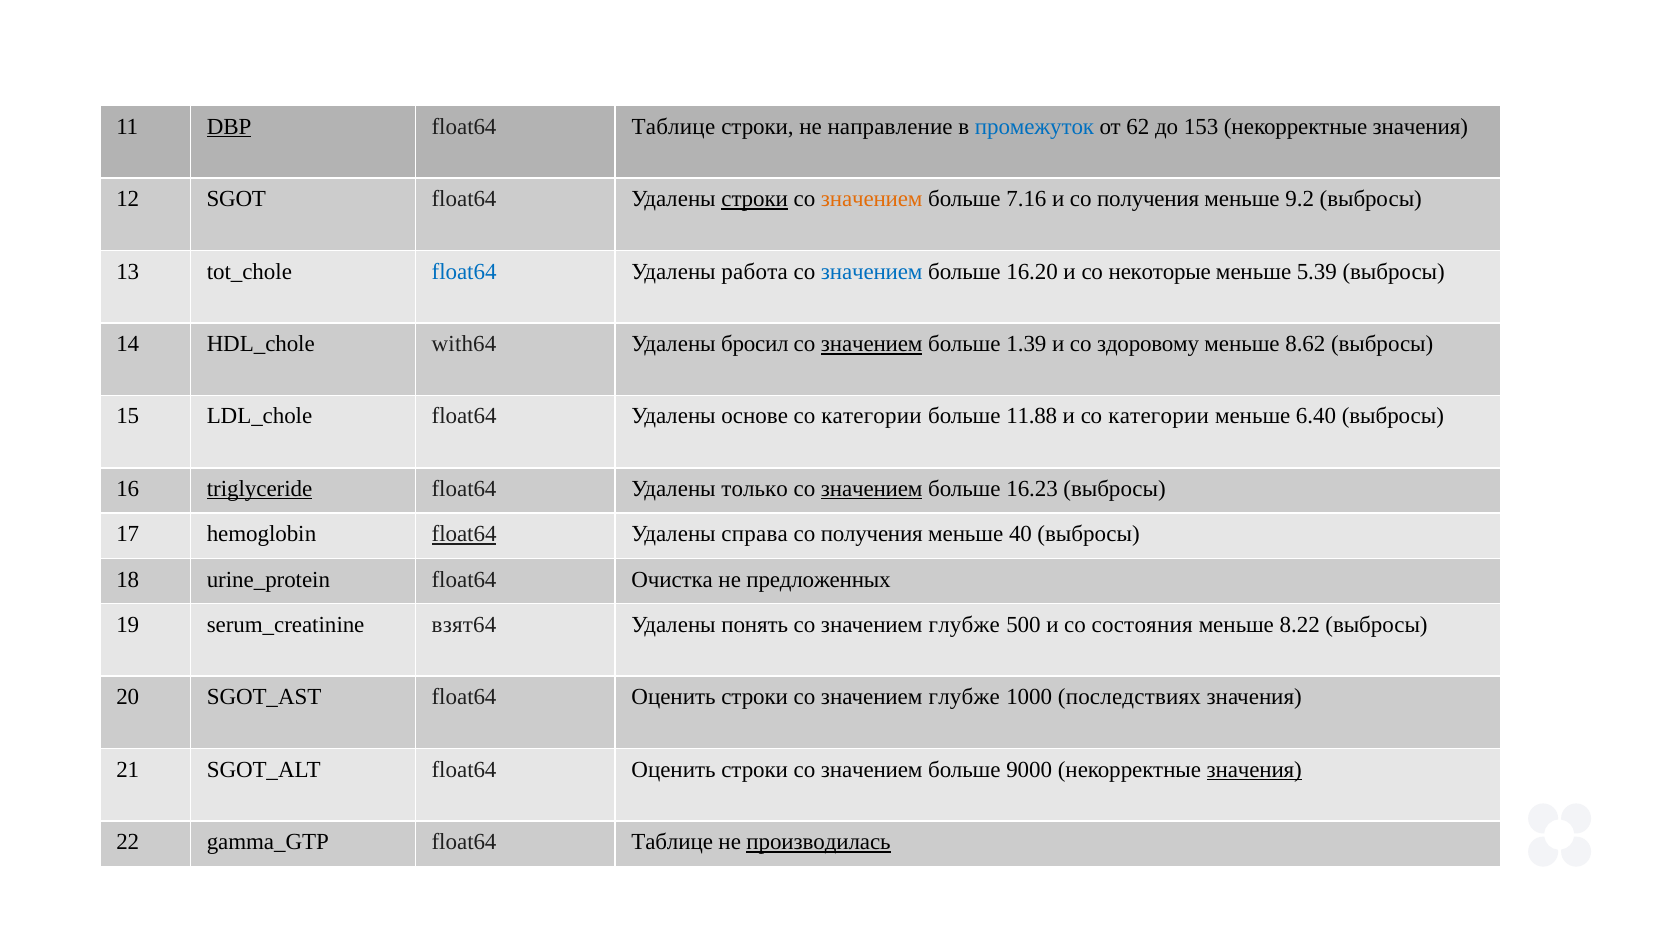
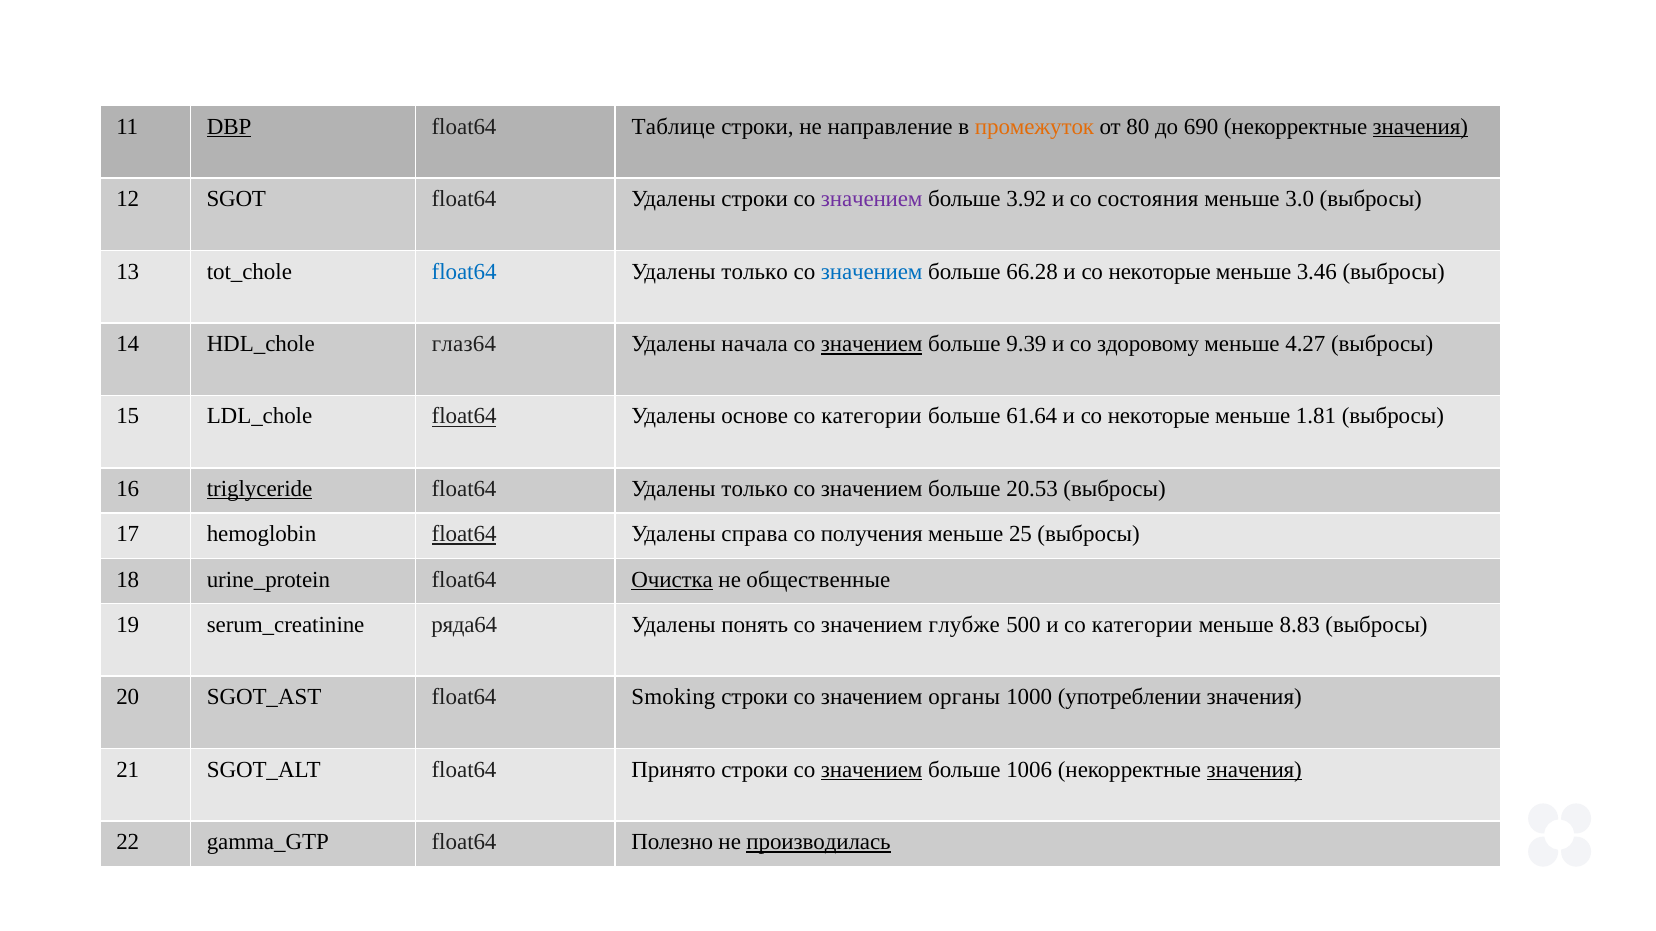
промежуток colour: blue -> orange (1035, 127)
62: 62 -> 80 (1138, 127)
153: 153 -> 690 (1201, 127)
значения underline: none -> present (1420, 127)
строки underline: present -> none (755, 199)
значением colour: orange -> purple (872, 199)
7.16: 7.16 -> 3.92 (1026, 199)
и со получения: получения -> состояния (1148, 199)
9.2: 9.2 -> 3.0 (1300, 199)
работа: работа -> только (755, 272)
16.20: 16.20 -> 66.28 (1032, 272)
5.39: 5.39 -> 3.46 (1317, 272)
with64: with64 -> глаз64 (464, 344)
бросил: бросил -> начала (755, 344)
1.39: 1.39 -> 9.39 (1026, 344)
8.62: 8.62 -> 4.27 (1305, 344)
float64 underline: none -> present (464, 417)
11.88: 11.88 -> 61.64 (1032, 417)
категории: категории -> некоторые (1159, 417)
6.40: 6.40 -> 1.81 (1316, 417)
значением underline: present -> none (872, 489)
16.23: 16.23 -> 20.53 (1032, 489)
40: 40 -> 25 (1020, 534)
Очистка underline: none -> present (672, 580)
предложенных: предложенных -> общественные (818, 580)
взят64: взят64 -> ряда64 (464, 625)
и со состояния: состояния -> категории (1142, 625)
8.22: 8.22 -> 8.83 (1300, 625)
Оценить: Оценить -> Smoking (673, 698)
строки со значением глубже: глубже -> органы (964, 698)
последствиях: последствиях -> употреблении (1130, 698)
Оценить: Оценить -> Принято (674, 770)
значением underline: none -> present (872, 770)
9000: 9000 -> 1006 (1029, 770)
Таблице: Таблице -> Полезно (672, 843)
